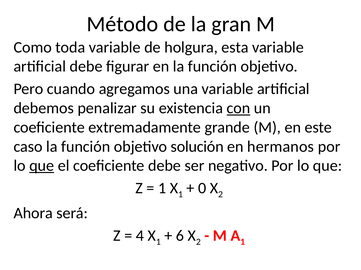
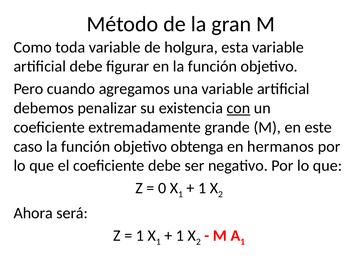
solución: solución -> obtenga (197, 147)
que underline: present -> none (42, 166)
1: 1 -> 0 (162, 189)
0: 0 -> 1 (202, 189)
4: 4 -> 1 (140, 236)
6: 6 -> 1 (180, 236)
